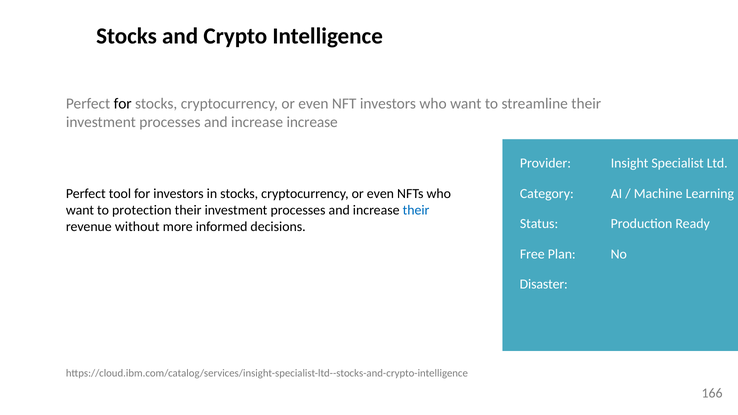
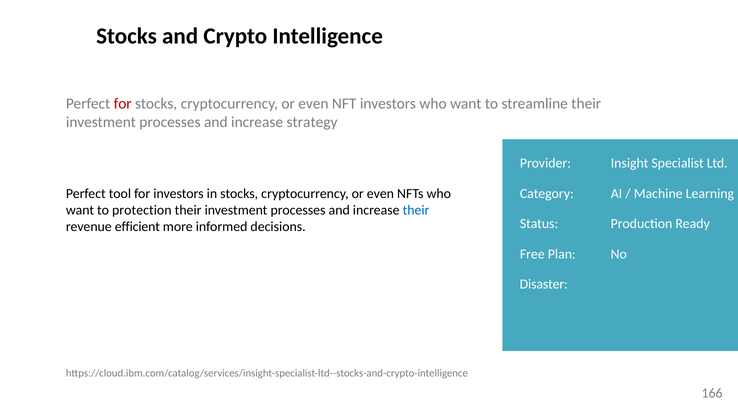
for colour: black -> red (123, 104)
increase increase: increase -> strategy (312, 122)
without: without -> efficient (137, 227)
